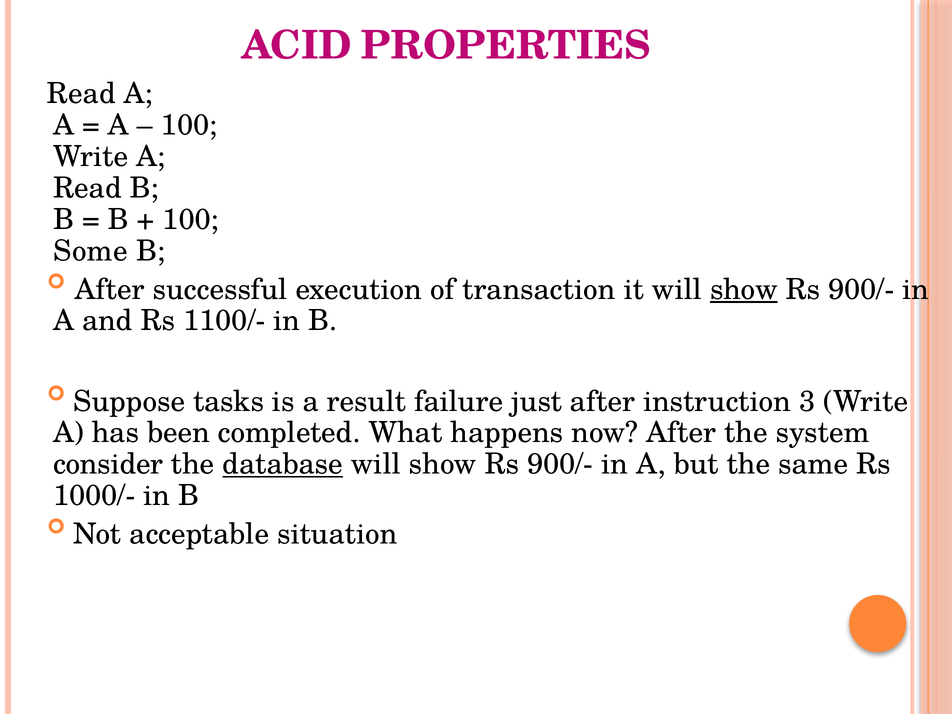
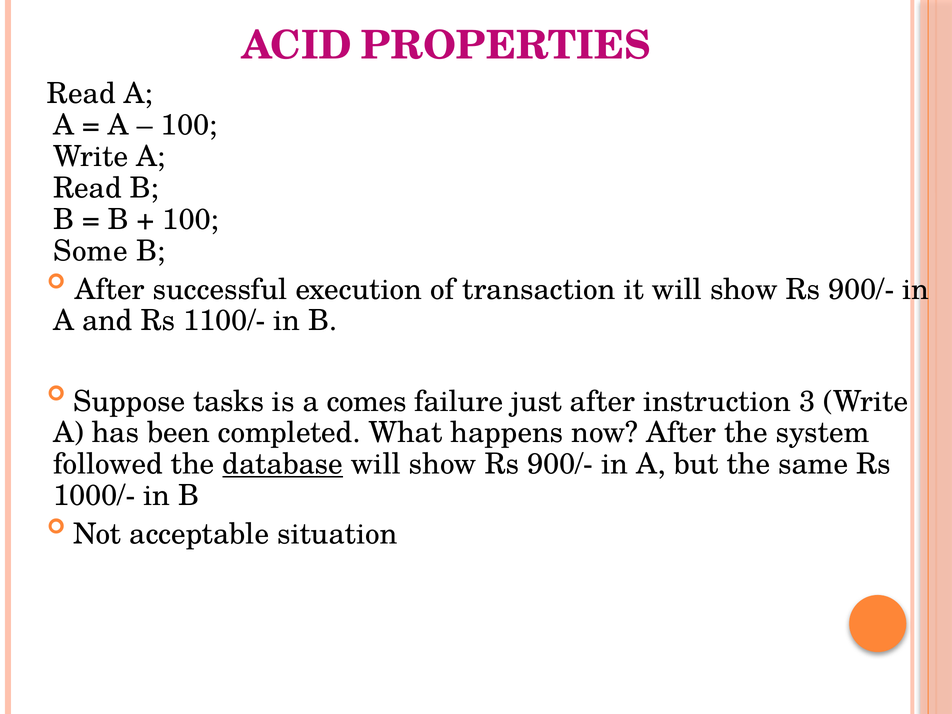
show underline: present -> none (744, 289)
result: result -> comes (367, 401)
consider: consider -> followed (108, 464)
